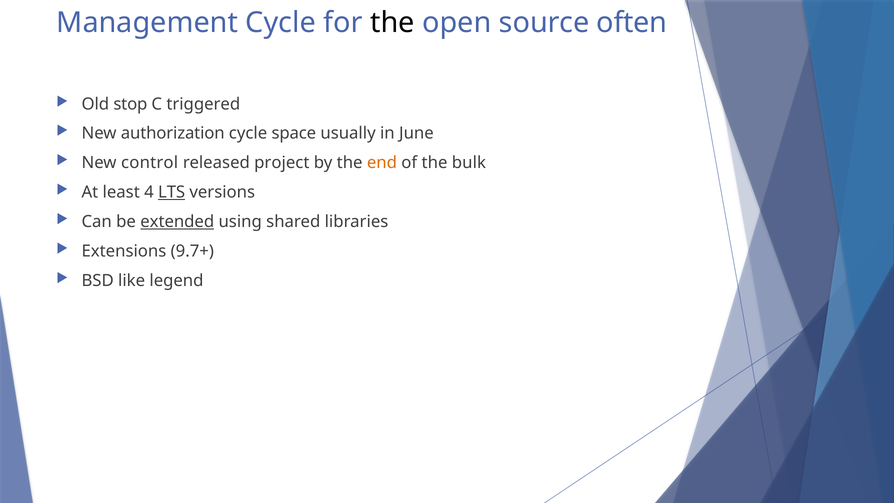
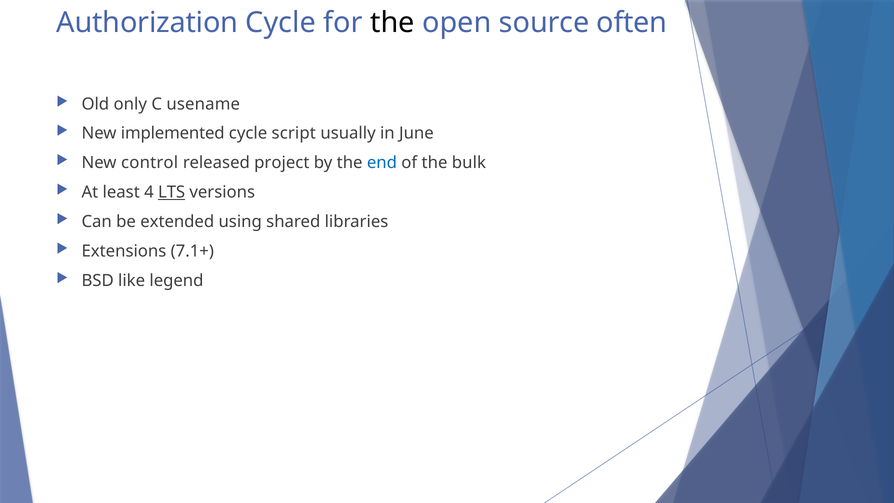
Management: Management -> Authorization (147, 23)
stop: stop -> only (130, 104)
triggered: triggered -> usename (203, 104)
authorization: authorization -> implemented (173, 133)
space: space -> script (294, 133)
end colour: orange -> blue (382, 163)
extended underline: present -> none (177, 222)
9.7+: 9.7+ -> 7.1+ (192, 251)
